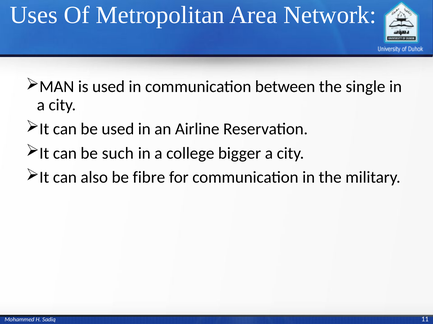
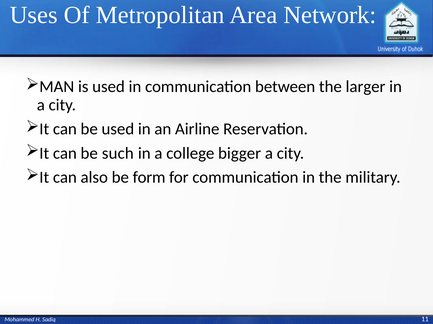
single: single -> larger (366, 87)
fibre: fibre -> form (149, 178)
